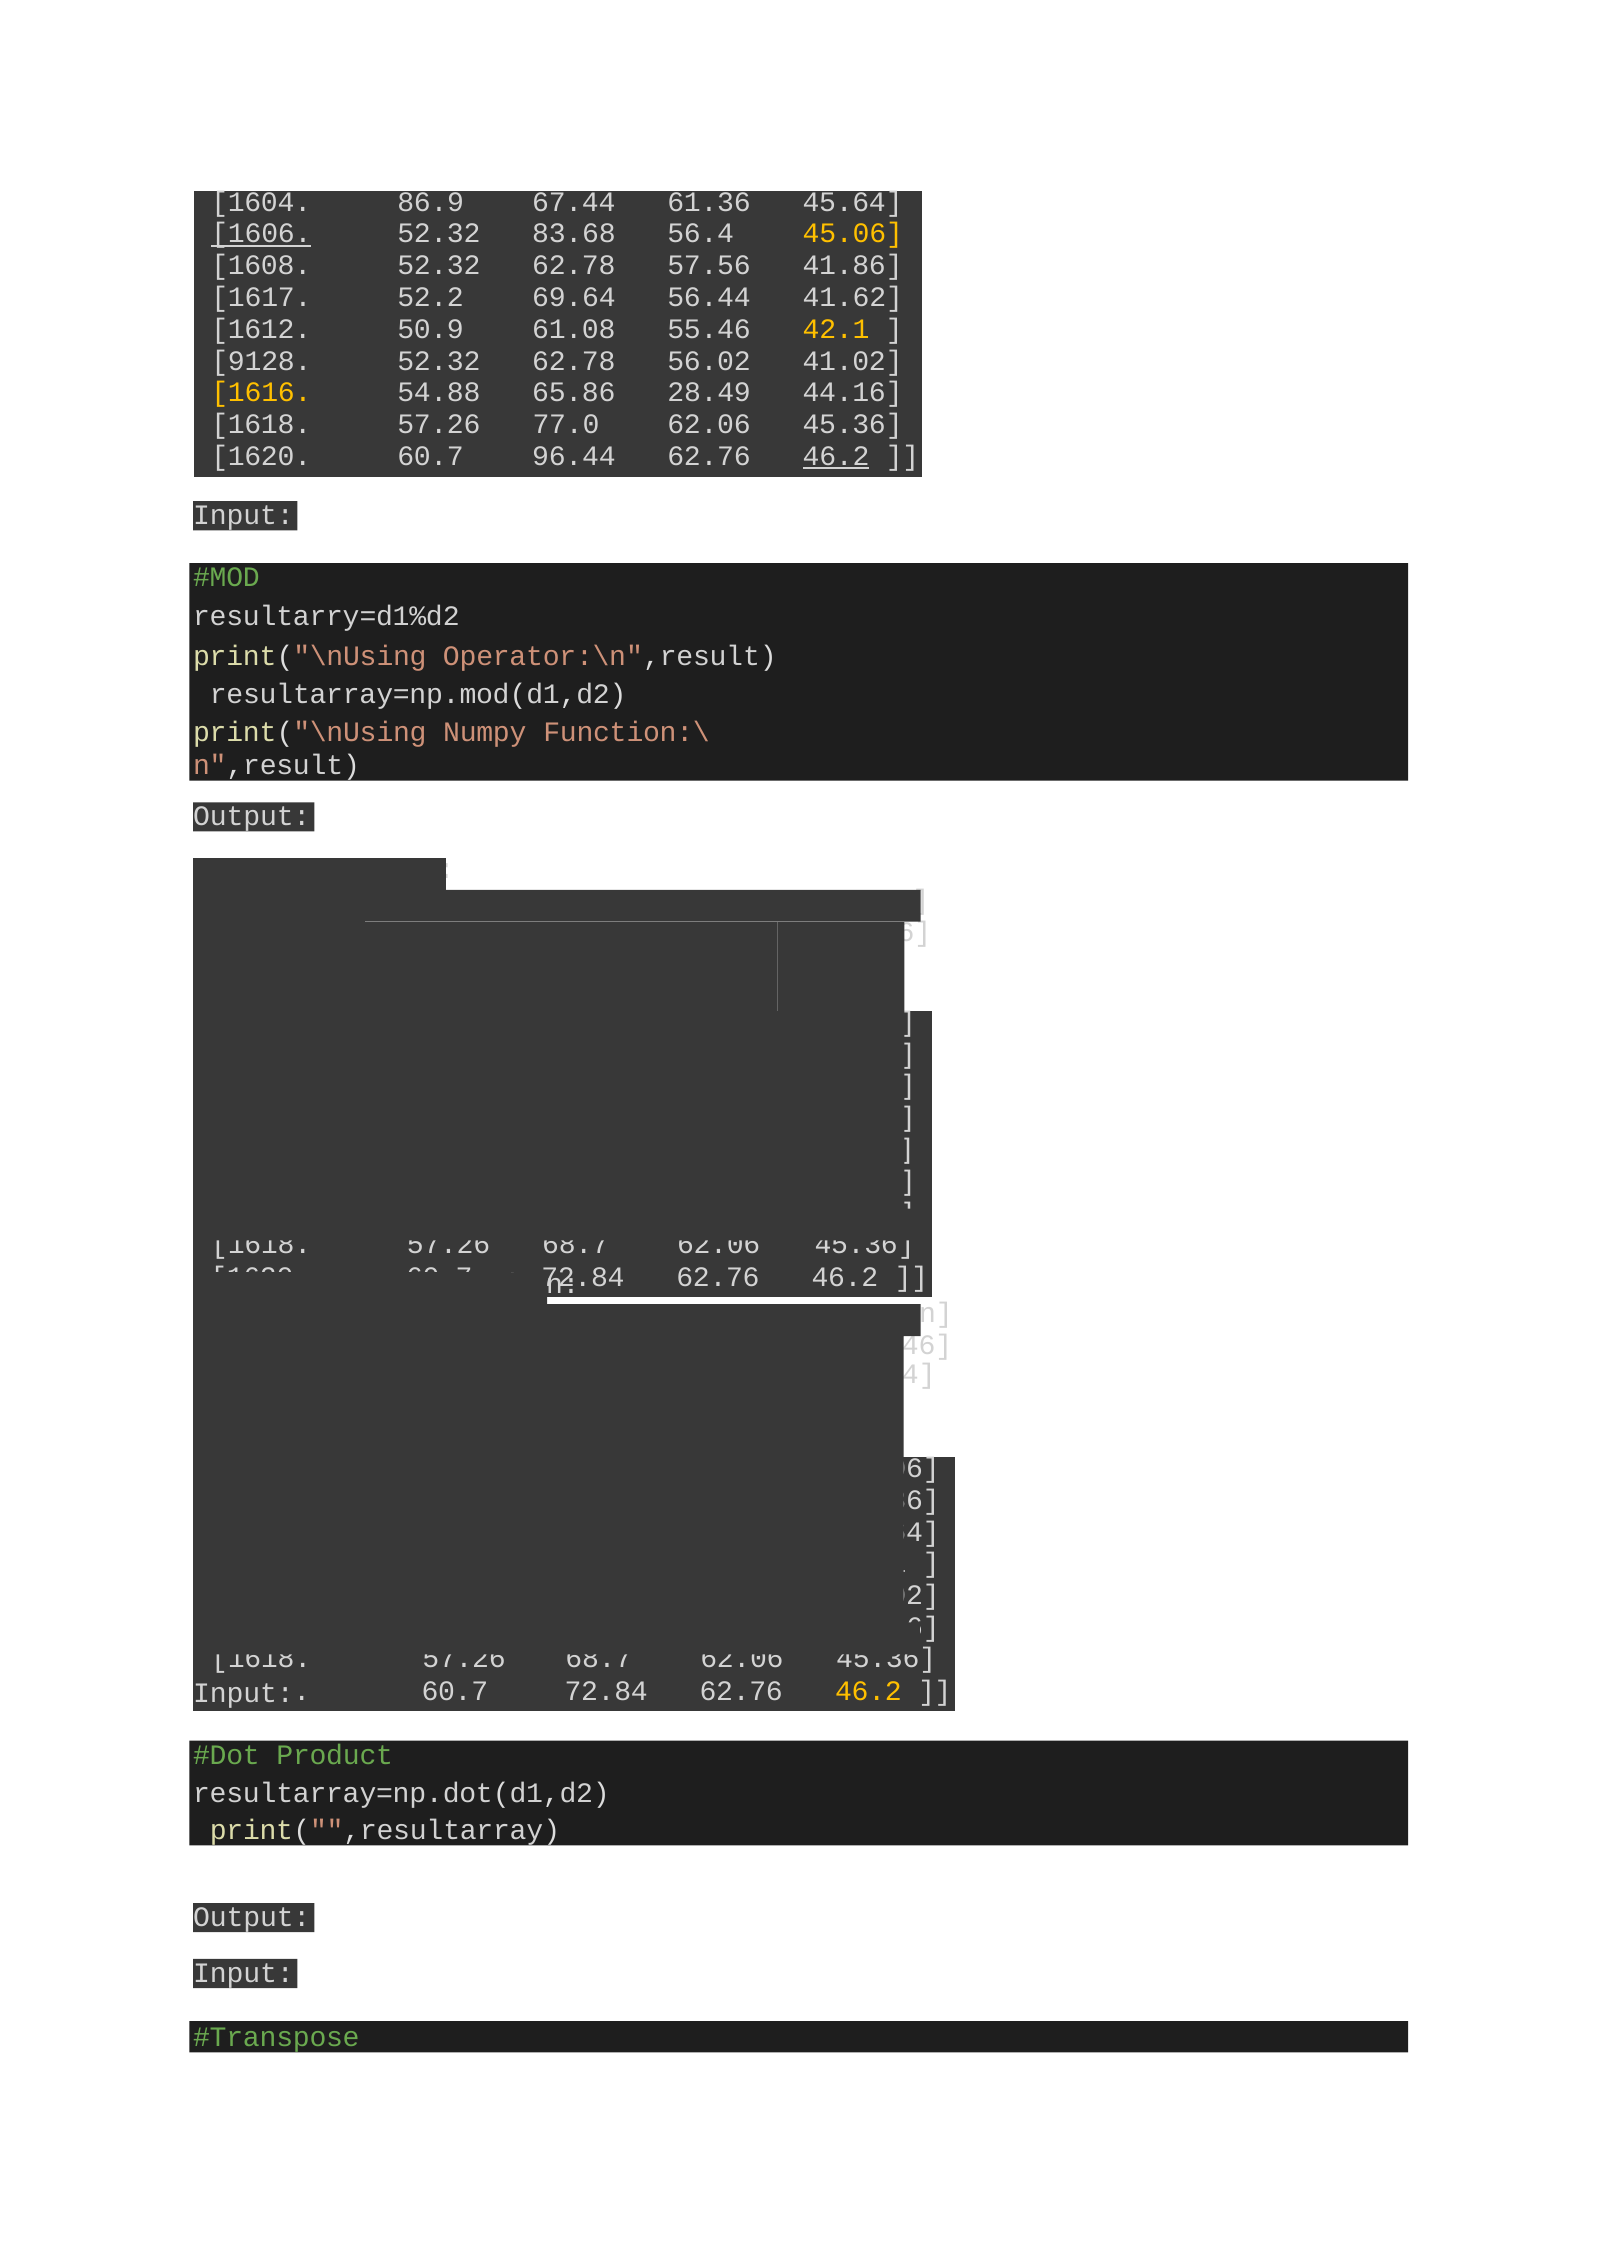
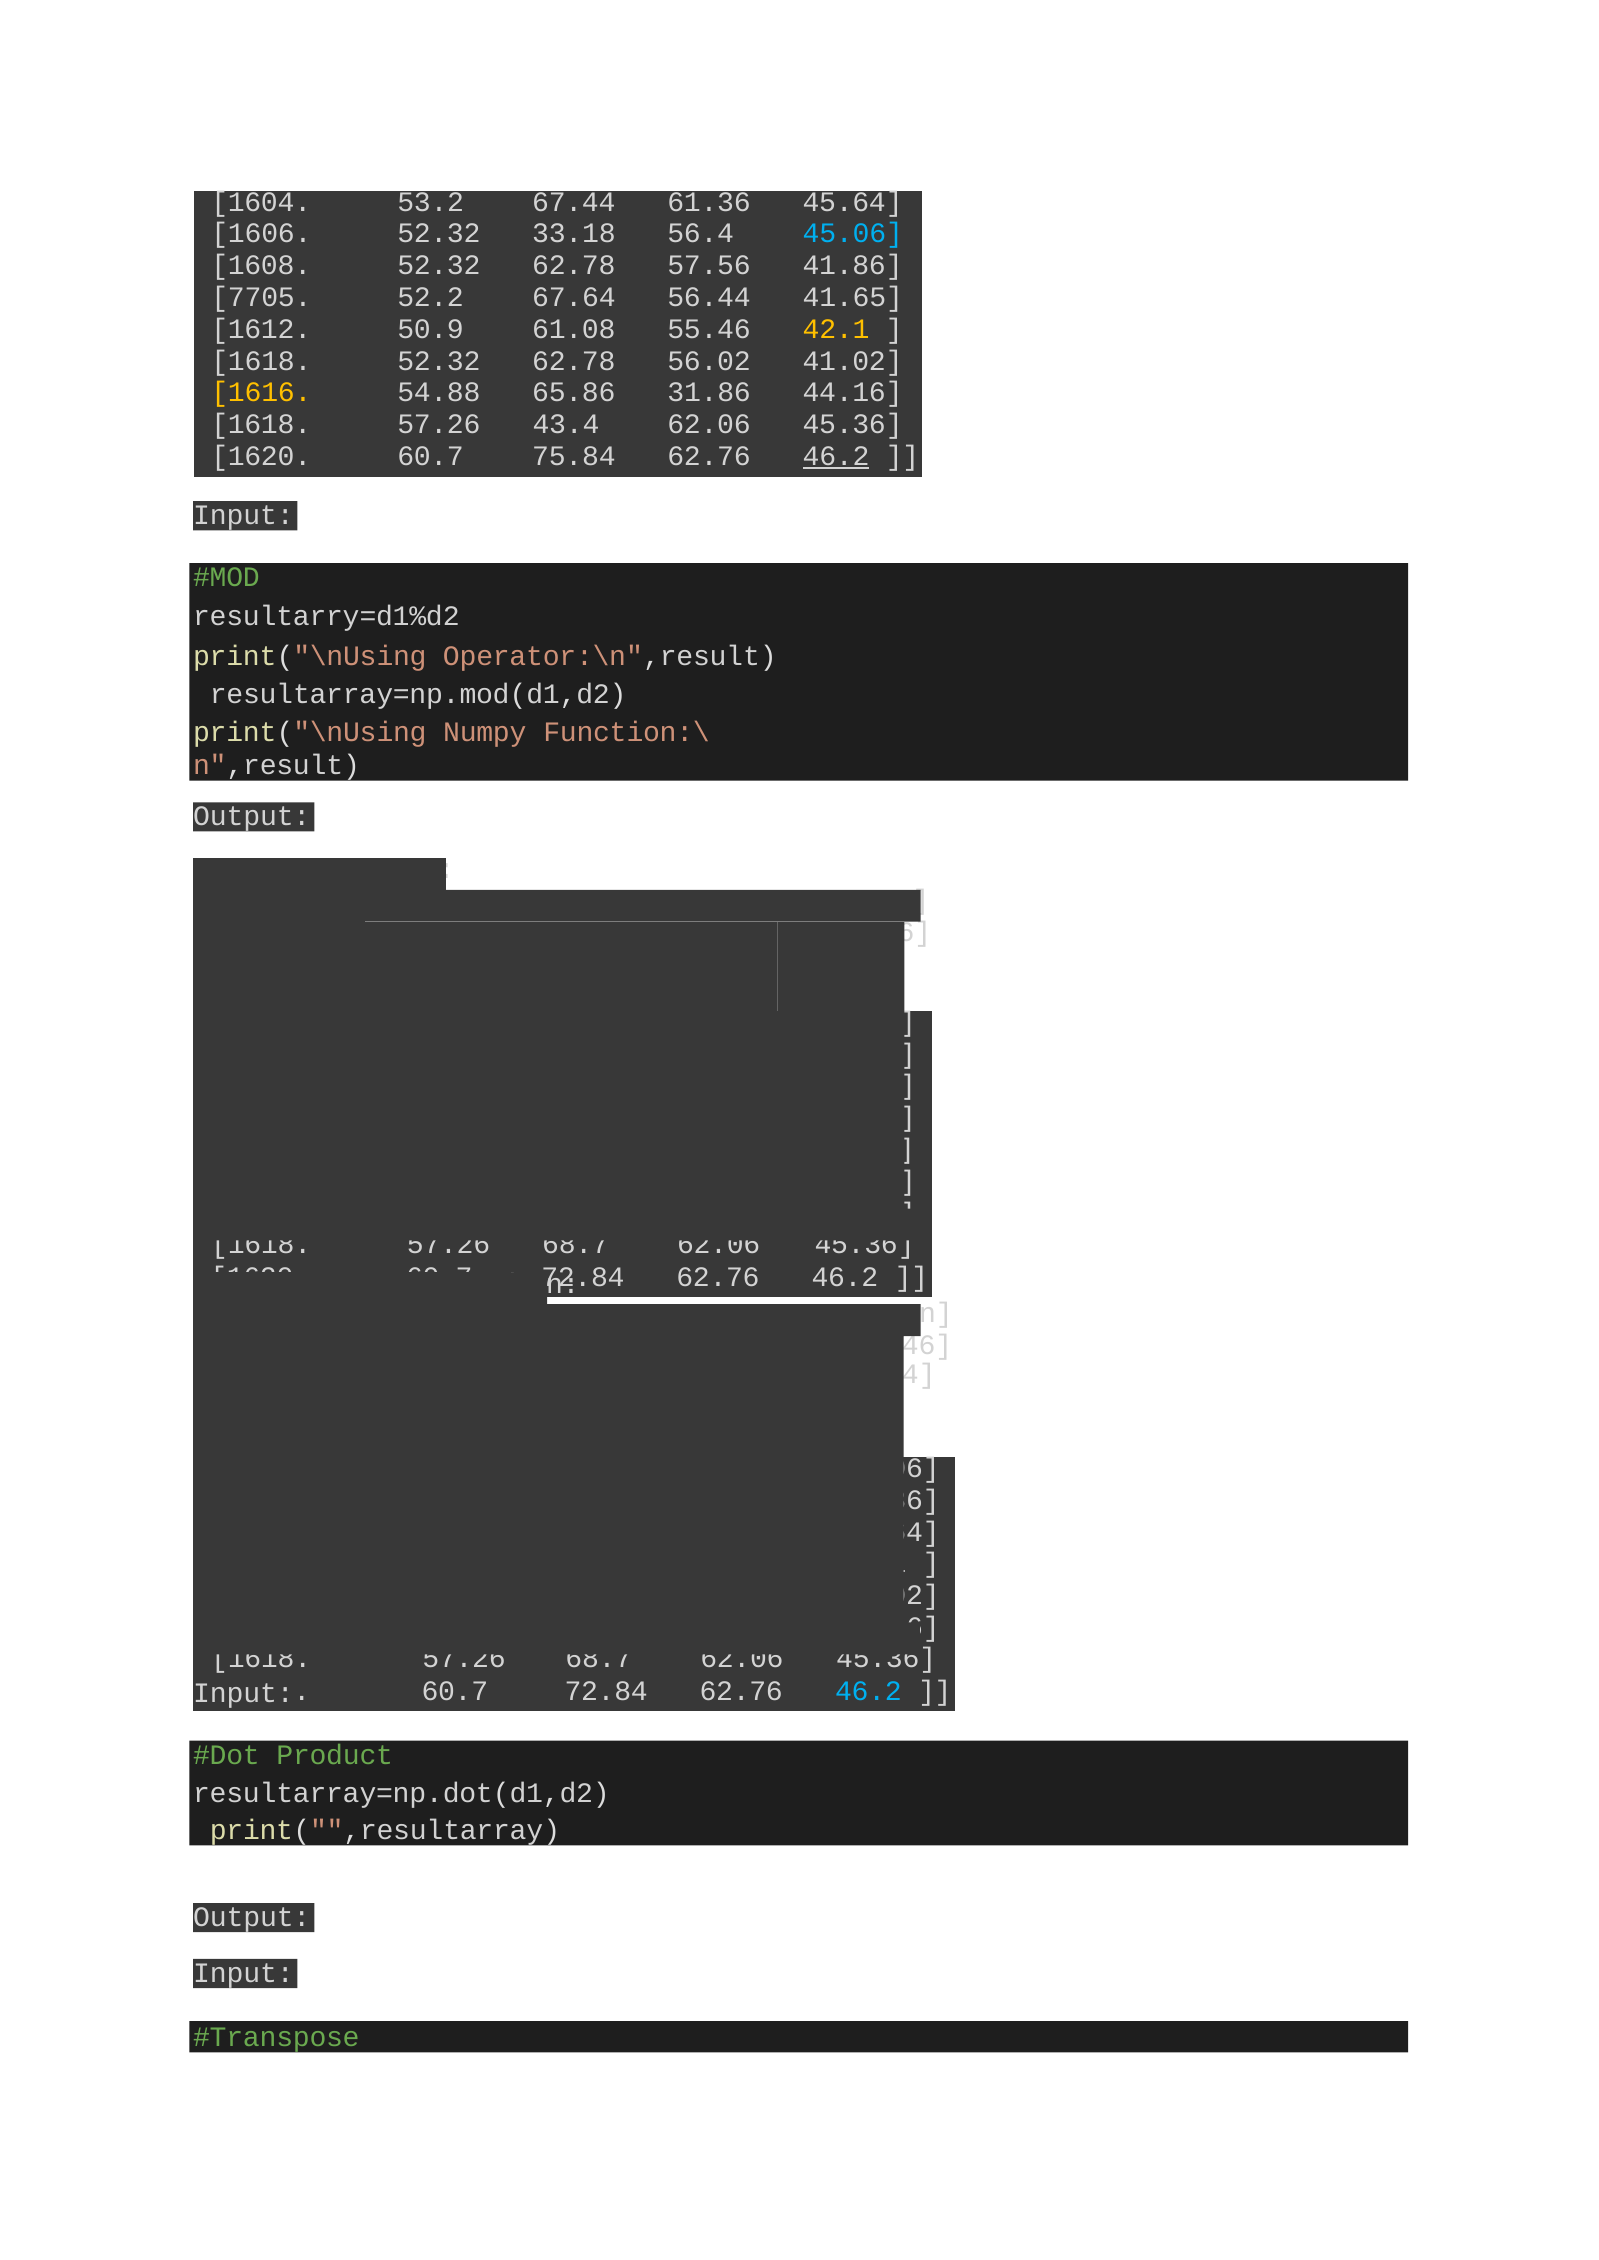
86.9: 86.9 -> 53.2 (431, 202)
1606 underline: present -> none (261, 234)
83.68: 83.68 -> 33.18 (574, 234)
45.06 colour: yellow -> light blue (853, 234)
1617: 1617 -> 7705 (261, 297)
69.64: 69.64 -> 67.64 (574, 297)
41.62: 41.62 -> 41.65 (853, 297)
9128: 9128 -> 1618 (261, 361)
28.49: 28.49 -> 31.86 (709, 392)
77.0: 77.0 -> 43.4 (566, 424)
96.44: 96.44 -> 75.84 (574, 456)
46.2 colour: yellow -> light blue (868, 1691)
